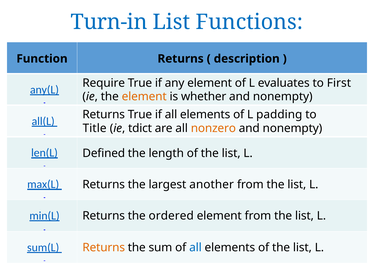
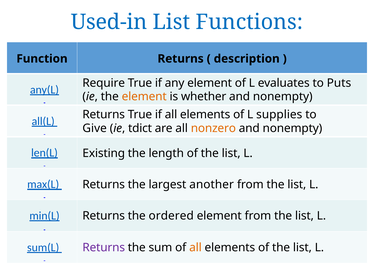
Turn-in: Turn-in -> Used-in (109, 22)
First: First -> Puts (339, 83)
padding: padding -> supplies (279, 115)
Title: Title -> Give (95, 128)
Defined: Defined -> Existing (104, 154)
Returns colour: orange -> purple (104, 248)
all colour: blue -> orange (195, 248)
